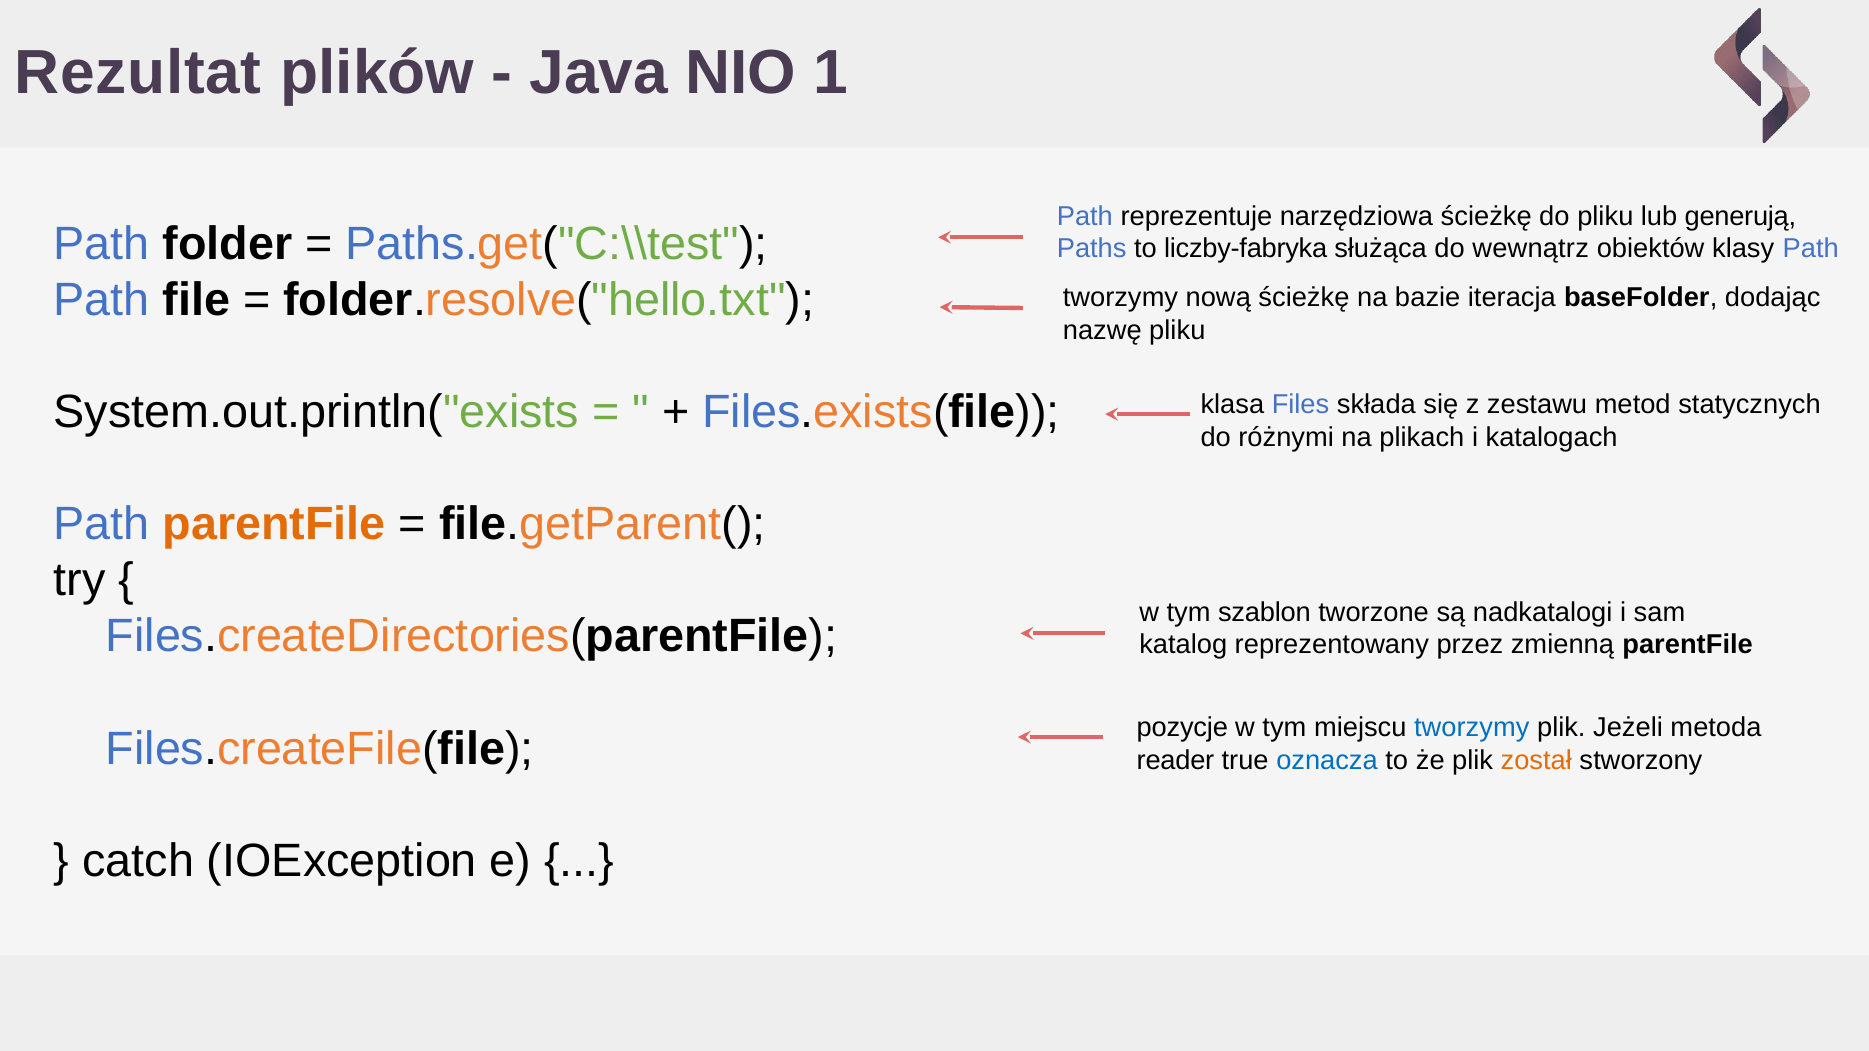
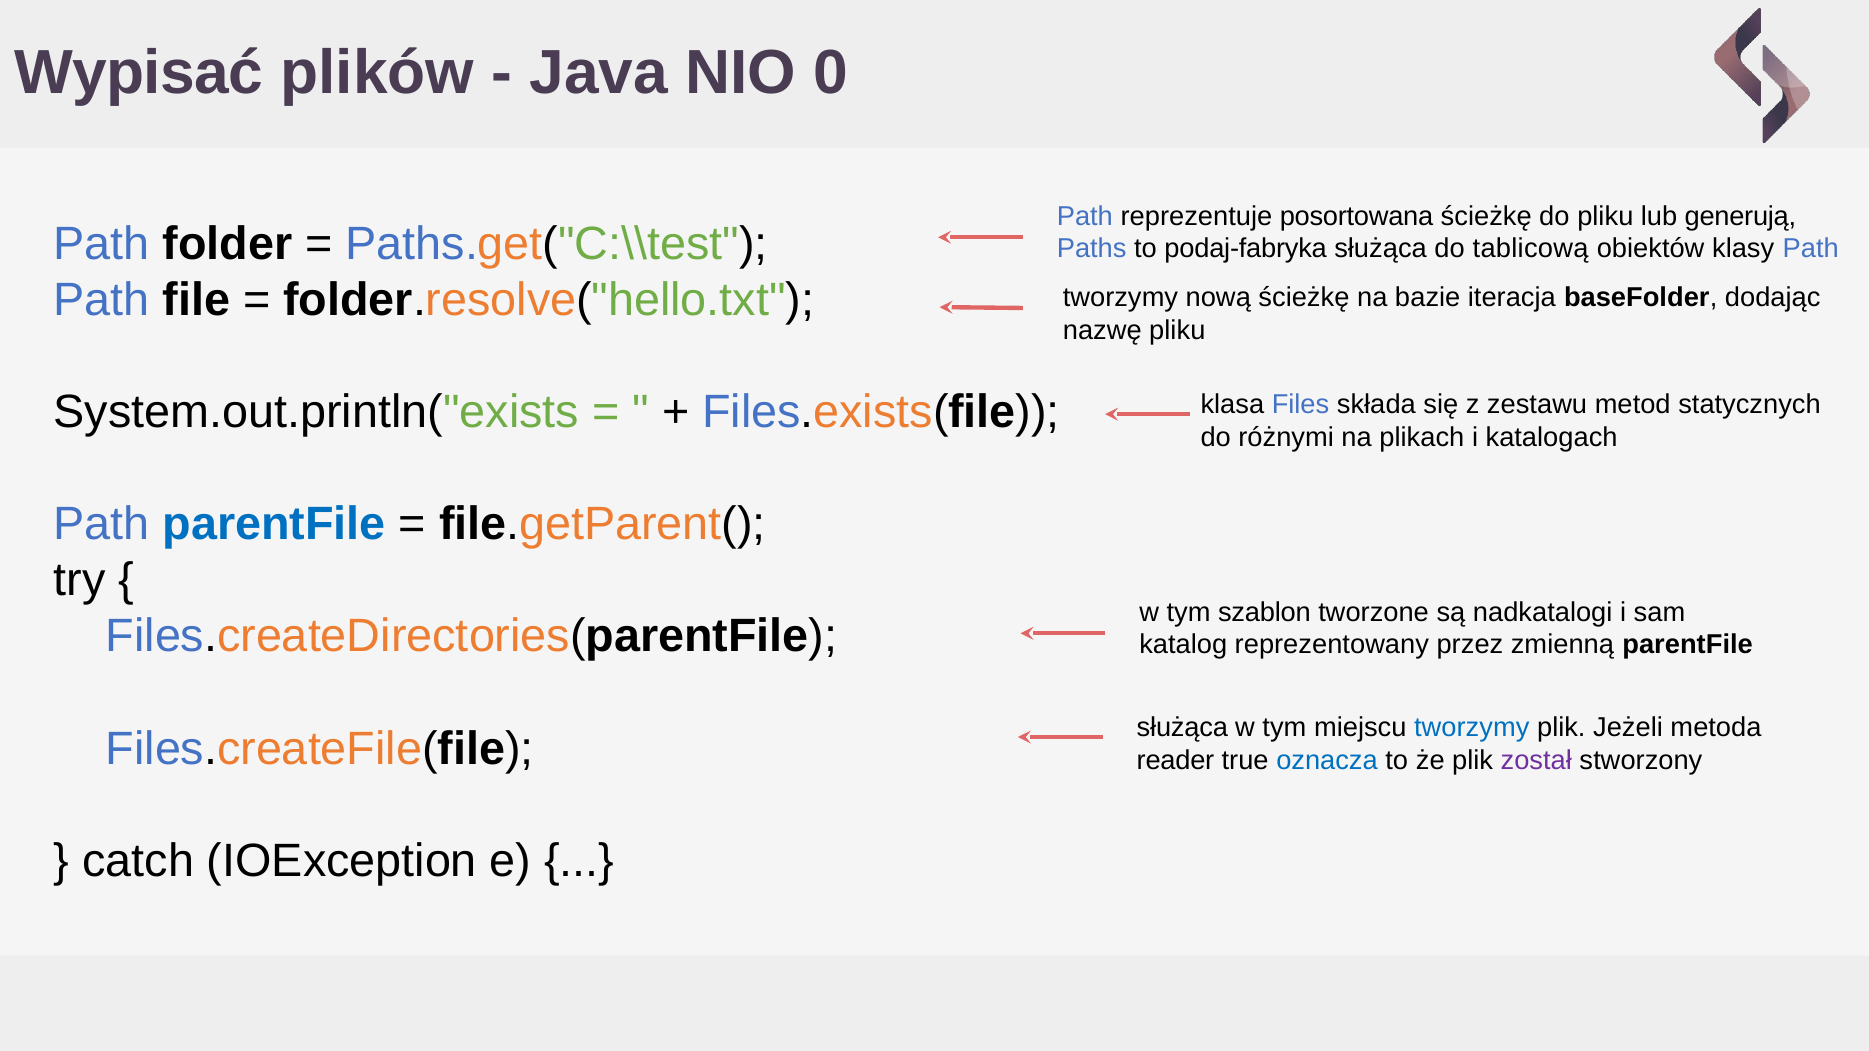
Rezultat: Rezultat -> Wypisać (139, 73)
1: 1 -> 0 (831, 73)
narzędziowa: narzędziowa -> posortowana (1357, 216)
liczby-fabryka: liczby-fabryka -> podaj-fabryka (1246, 249)
wewnątrz: wewnątrz -> tablicową (1531, 249)
parentFile colour: orange -> blue (274, 525)
pozycje: pozycje -> służąca (1182, 728)
został colour: orange -> purple (1536, 761)
